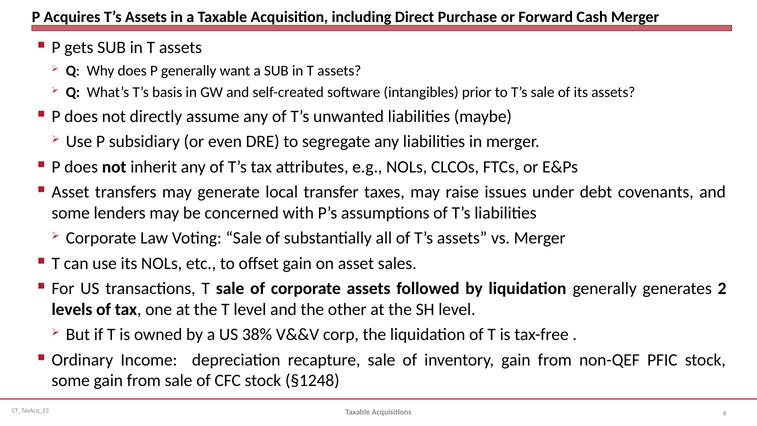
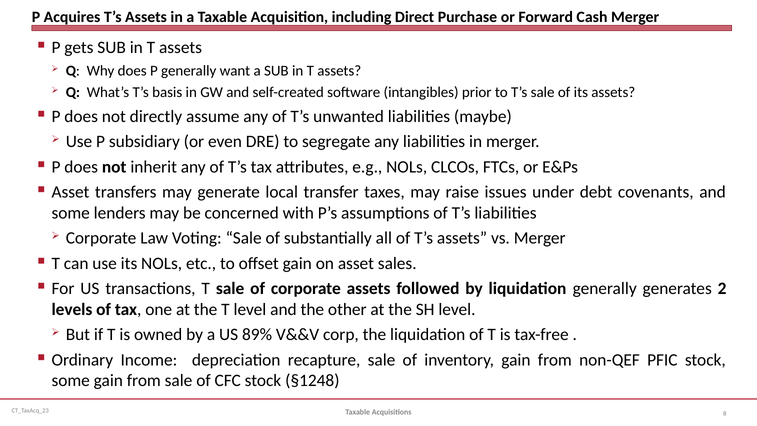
38%: 38% -> 89% (257, 335)
